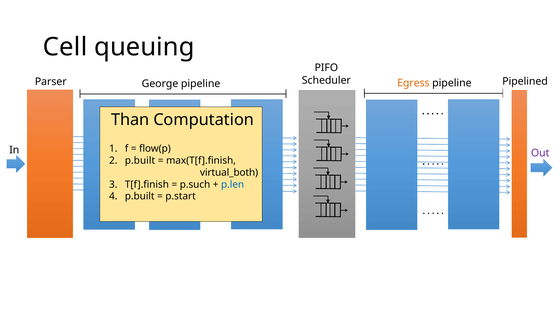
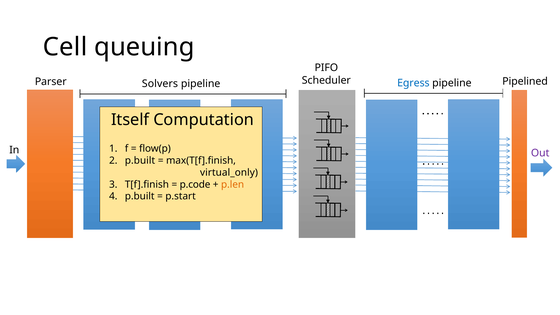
George: George -> Solvers (160, 84)
Egress colour: orange -> blue (413, 83)
Than: Than -> Itself (130, 120)
virtual_both: virtual_both -> virtual_only (229, 173)
p.such: p.such -> p.code (195, 184)
p.len colour: blue -> orange (233, 184)
